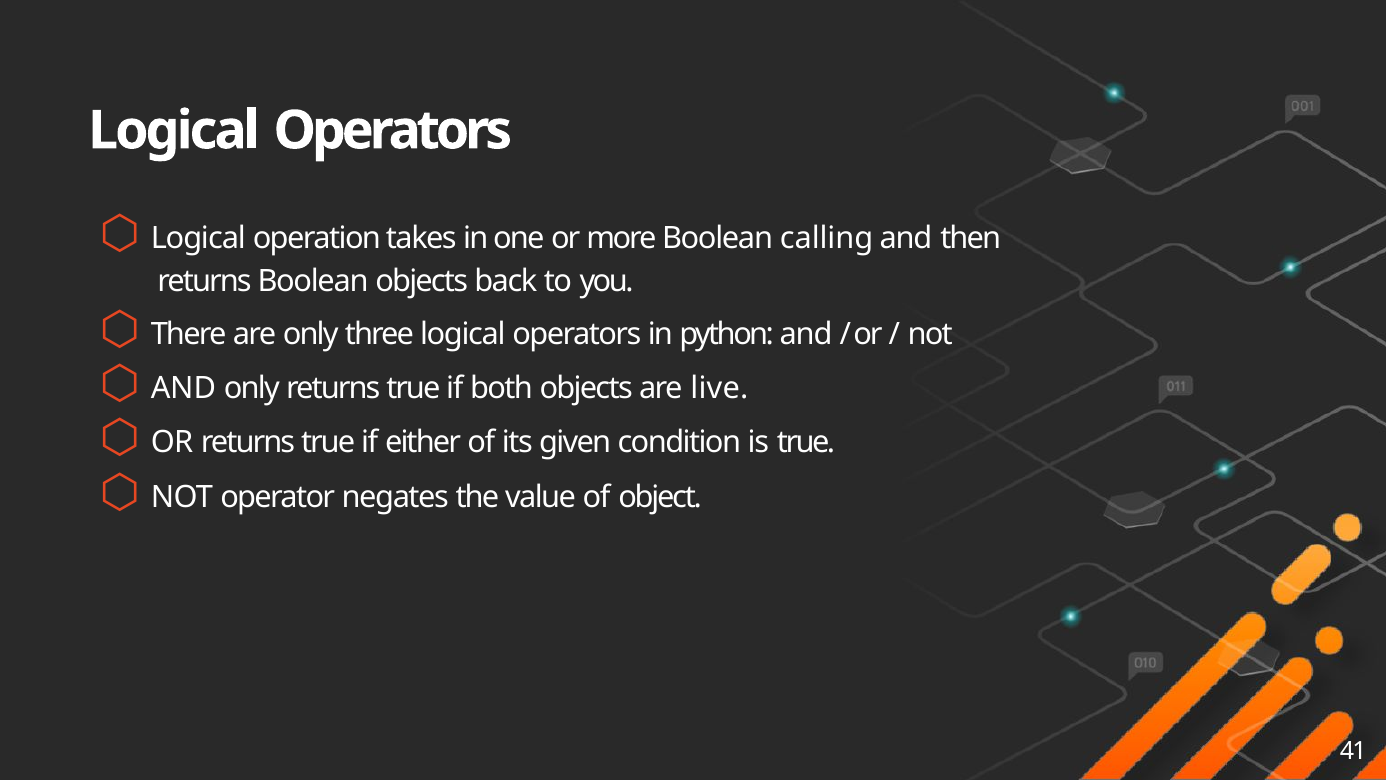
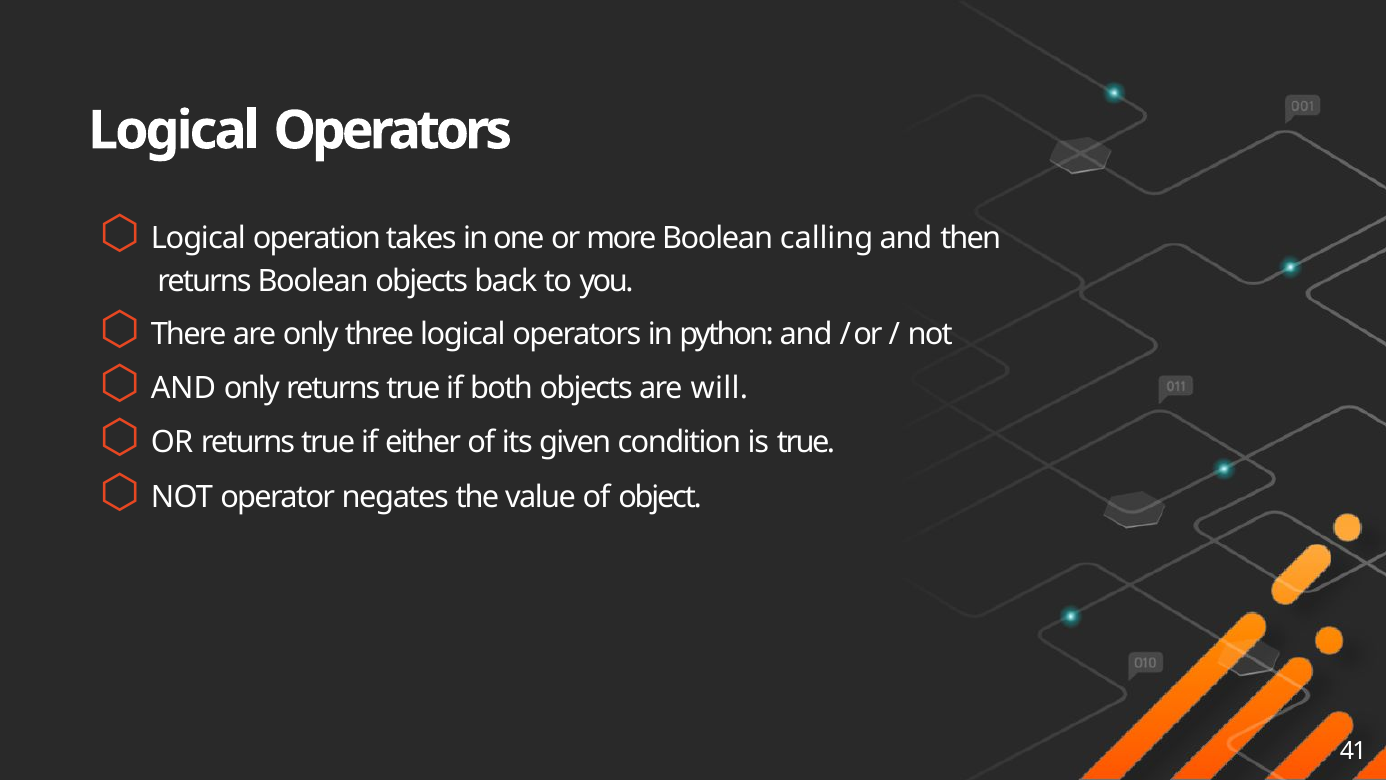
live: live -> will (719, 388)
